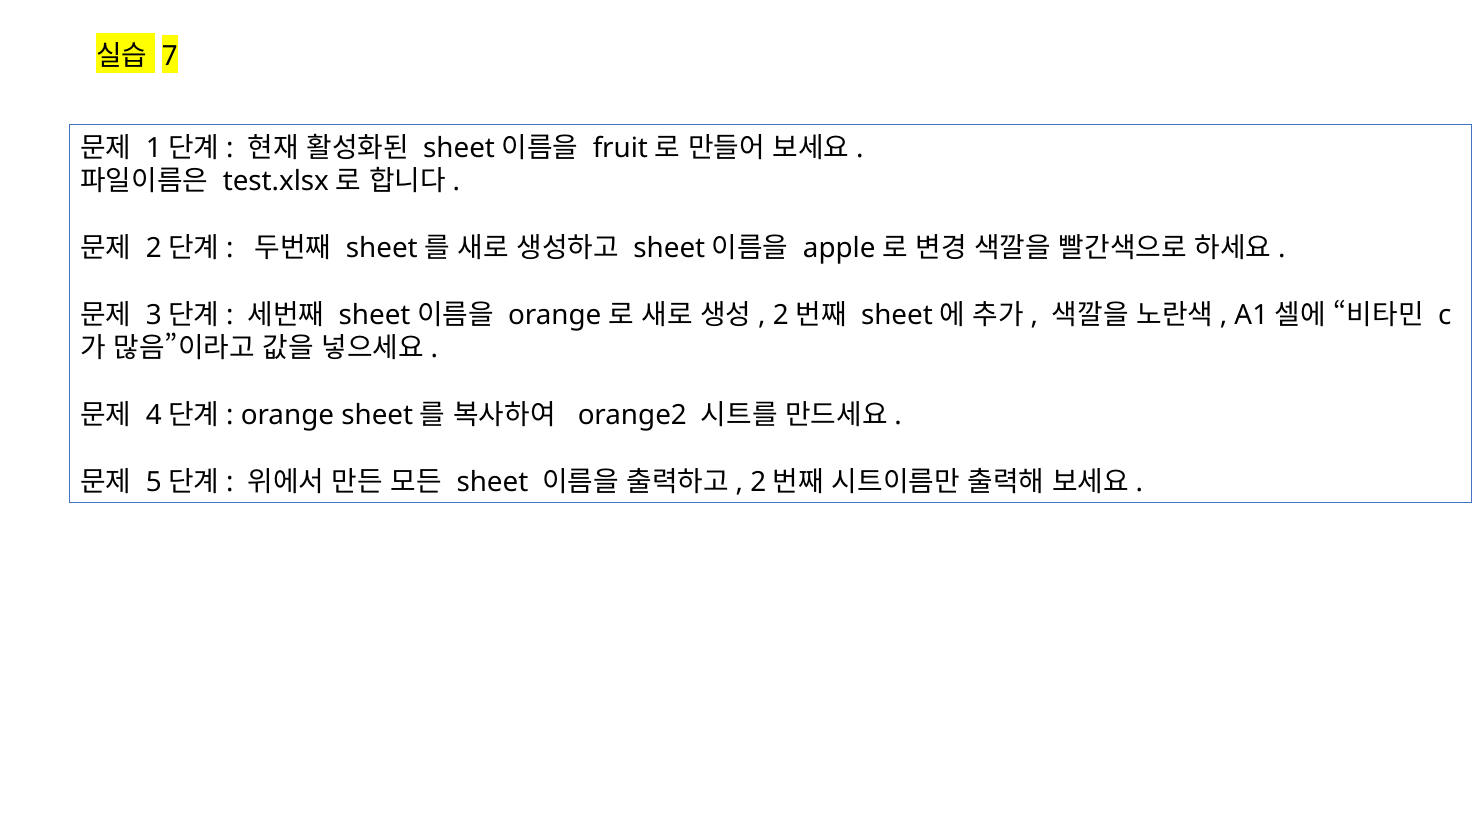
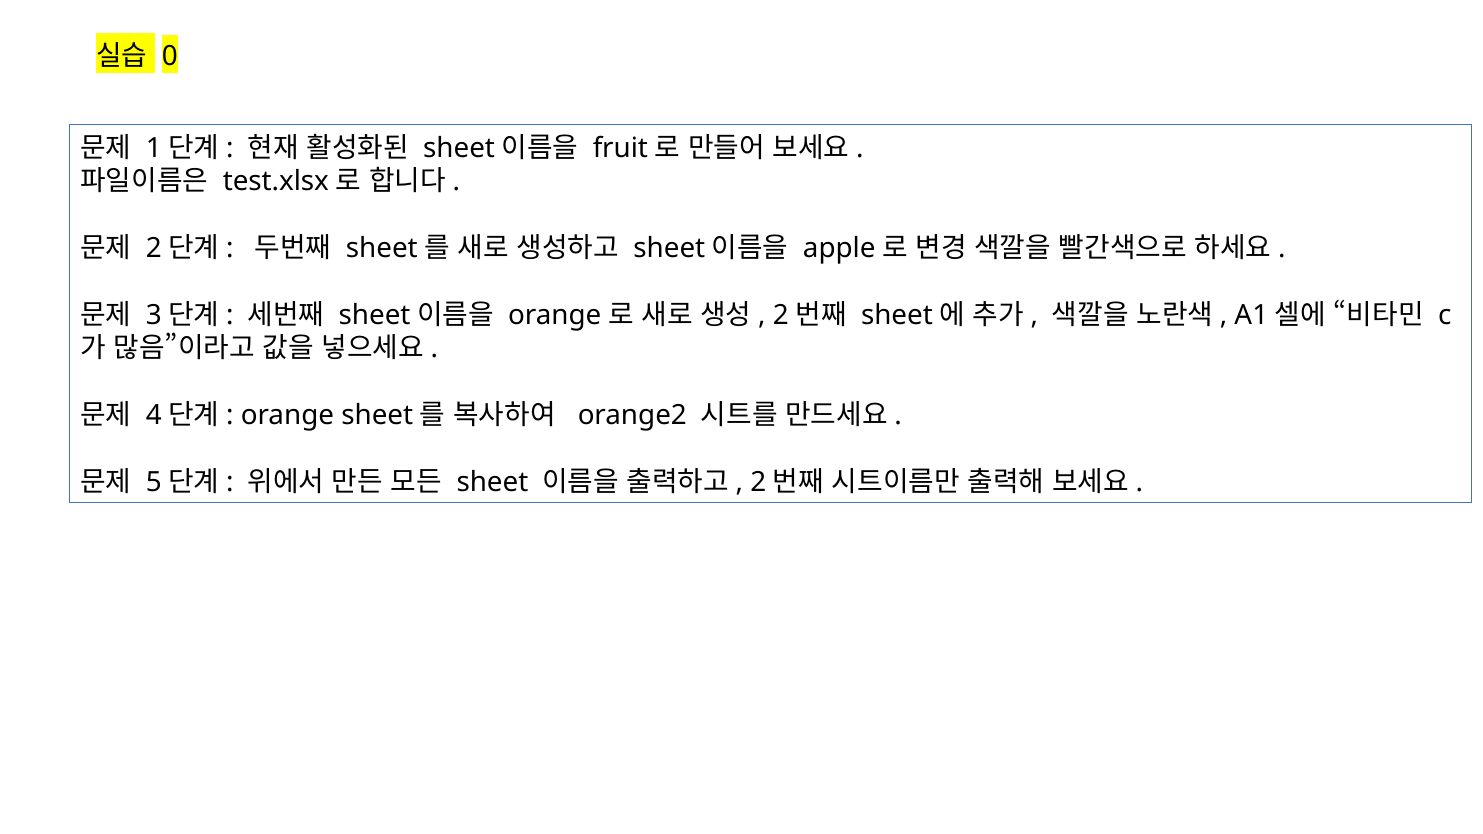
7: 7 -> 0 (170, 56)
